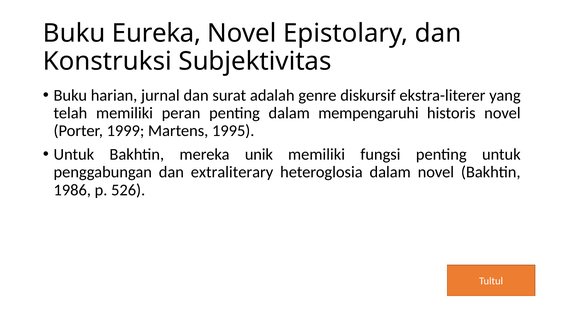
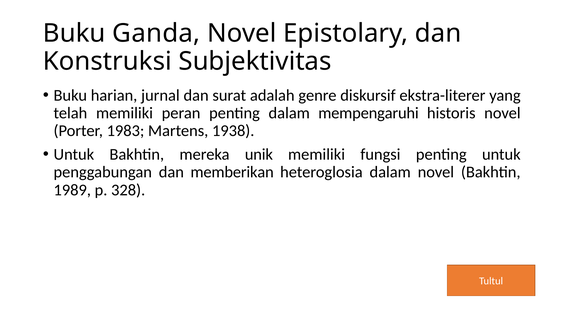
Eureka: Eureka -> Ganda (156, 33)
1999: 1999 -> 1983 (126, 131)
1995: 1995 -> 1938 (233, 131)
extraliterary: extraliterary -> memberikan (232, 172)
1986: 1986 -> 1989 (72, 190)
526: 526 -> 328 (128, 190)
